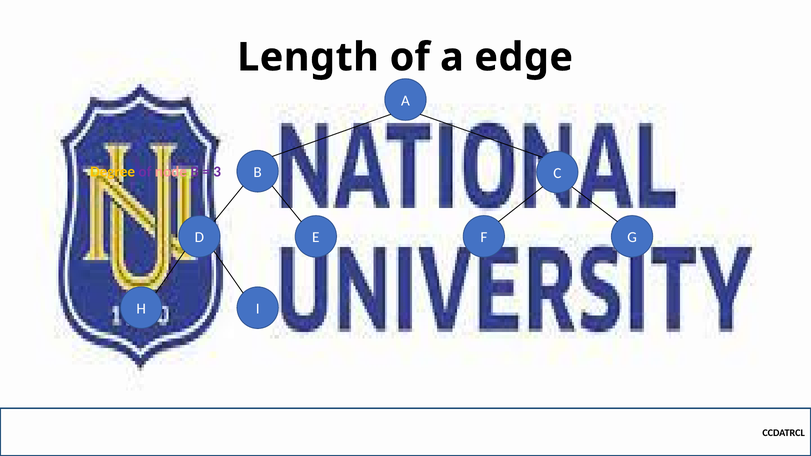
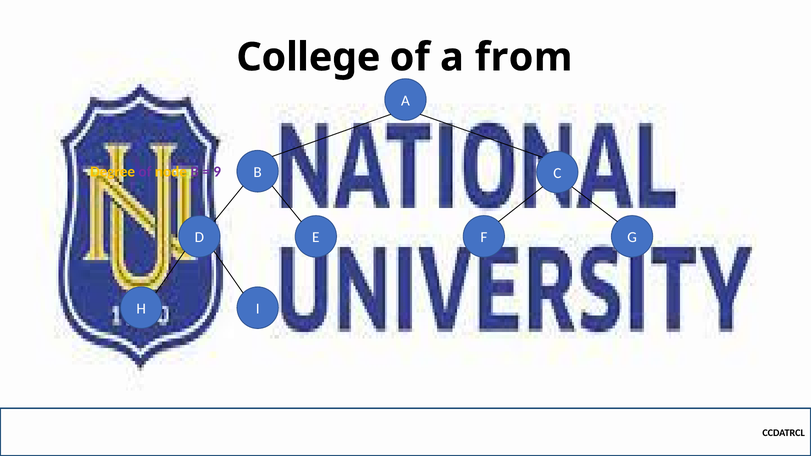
Length: Length -> College (308, 57)
edge: edge -> from (524, 57)
node colour: pink -> yellow (171, 172)
3: 3 -> 9 (217, 172)
